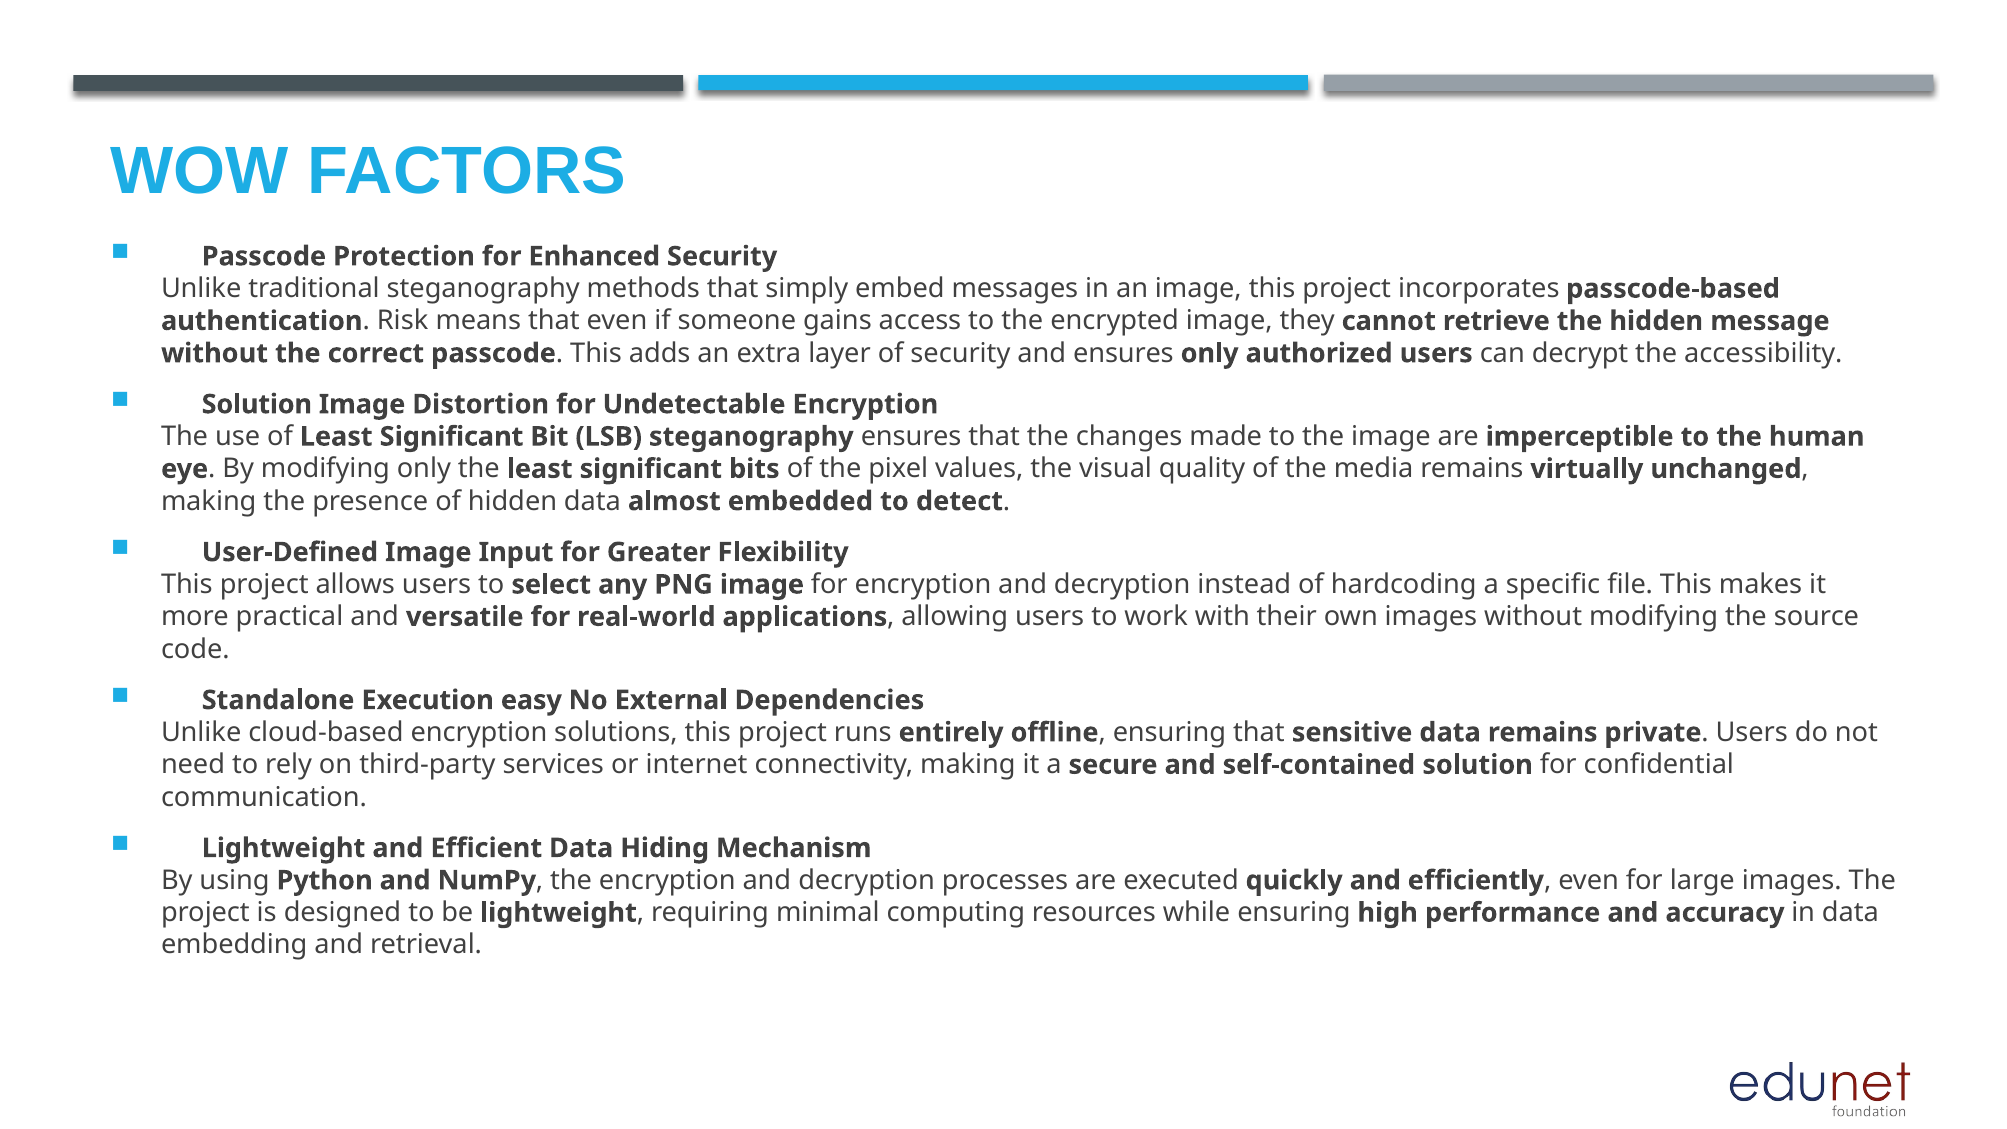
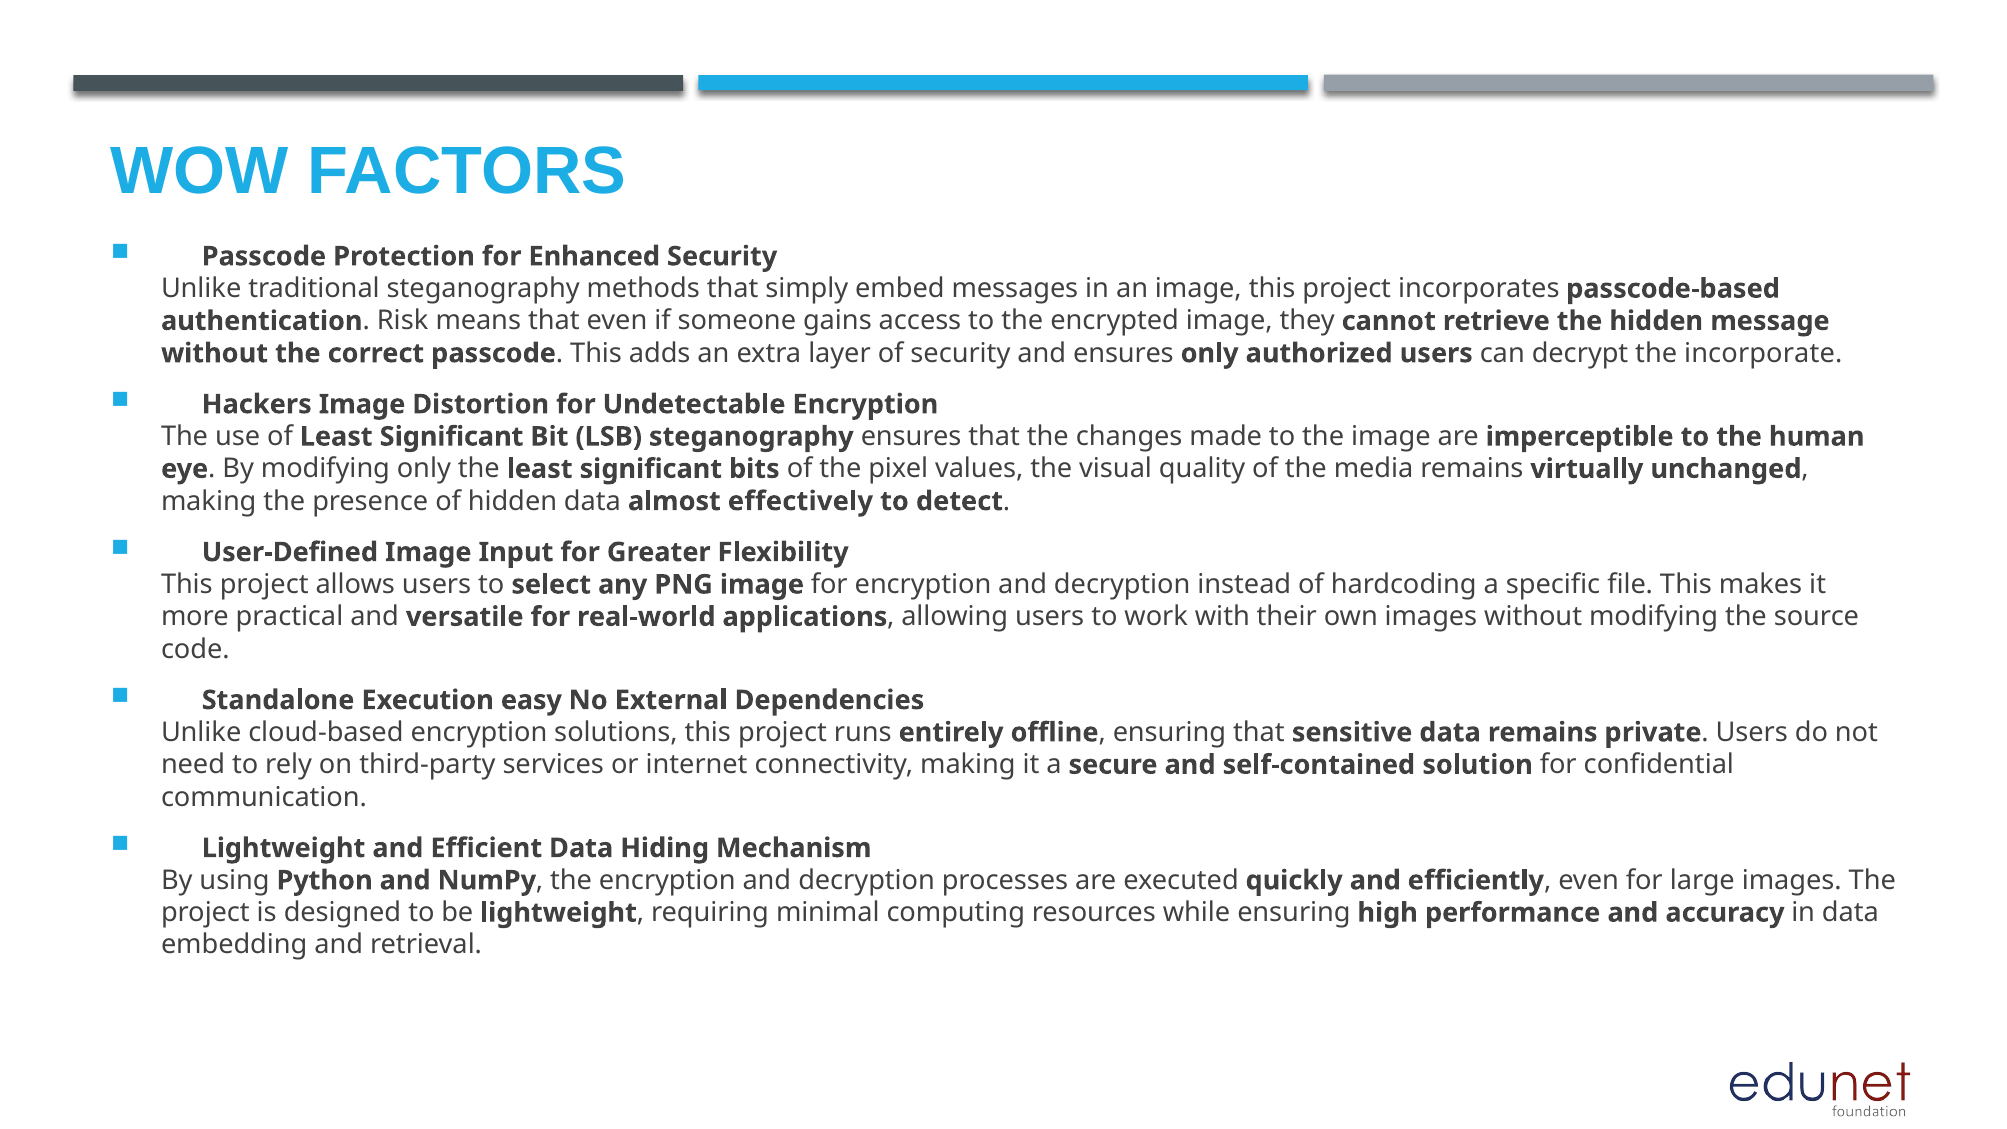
accessibility: accessibility -> incorporate (1763, 353)
Solution: Solution -> Hackers (257, 404)
embedded: embedded -> effectively (800, 501)
